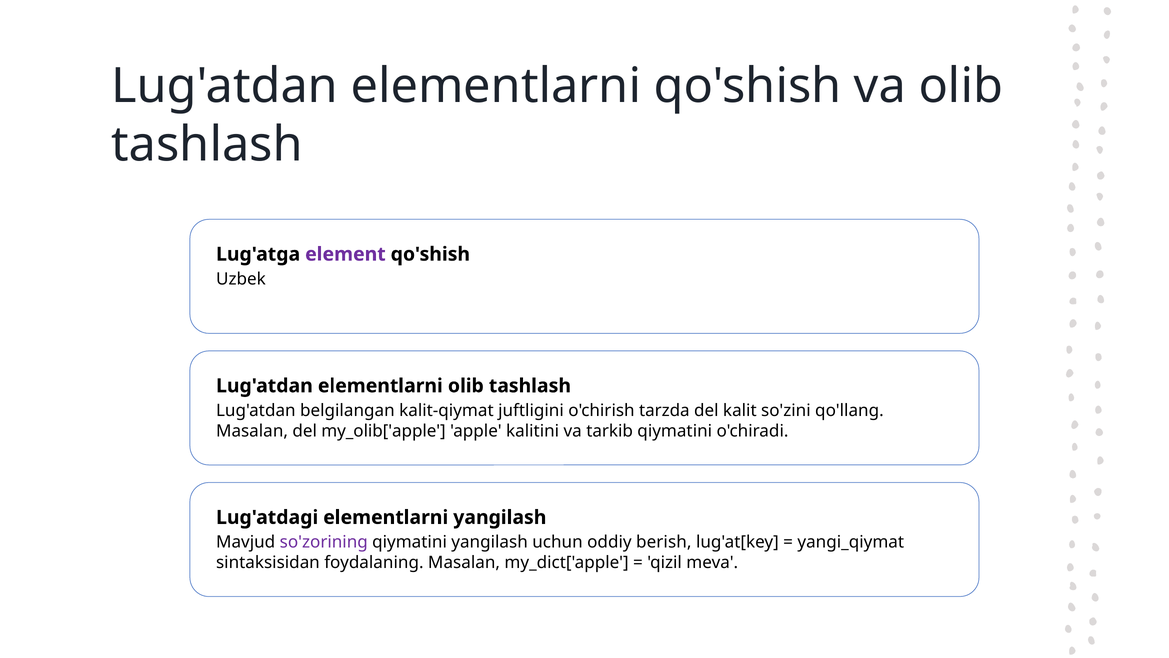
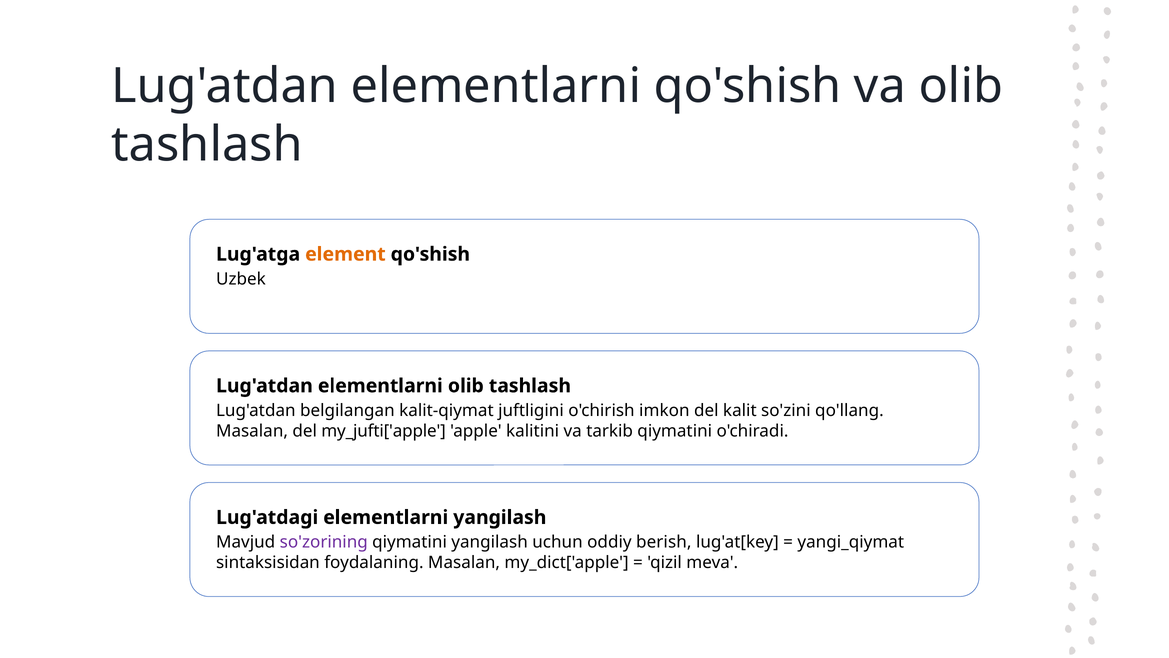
element colour: purple -> orange (345, 254)
tarzda: tarzda -> imkon (664, 410)
my_olib['apple: my_olib['apple -> my_jufti['apple (384, 431)
